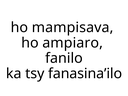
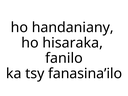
mampisava: mampisava -> handaniany (73, 27)
ampiaro: ampiaro -> hisaraka (73, 43)
